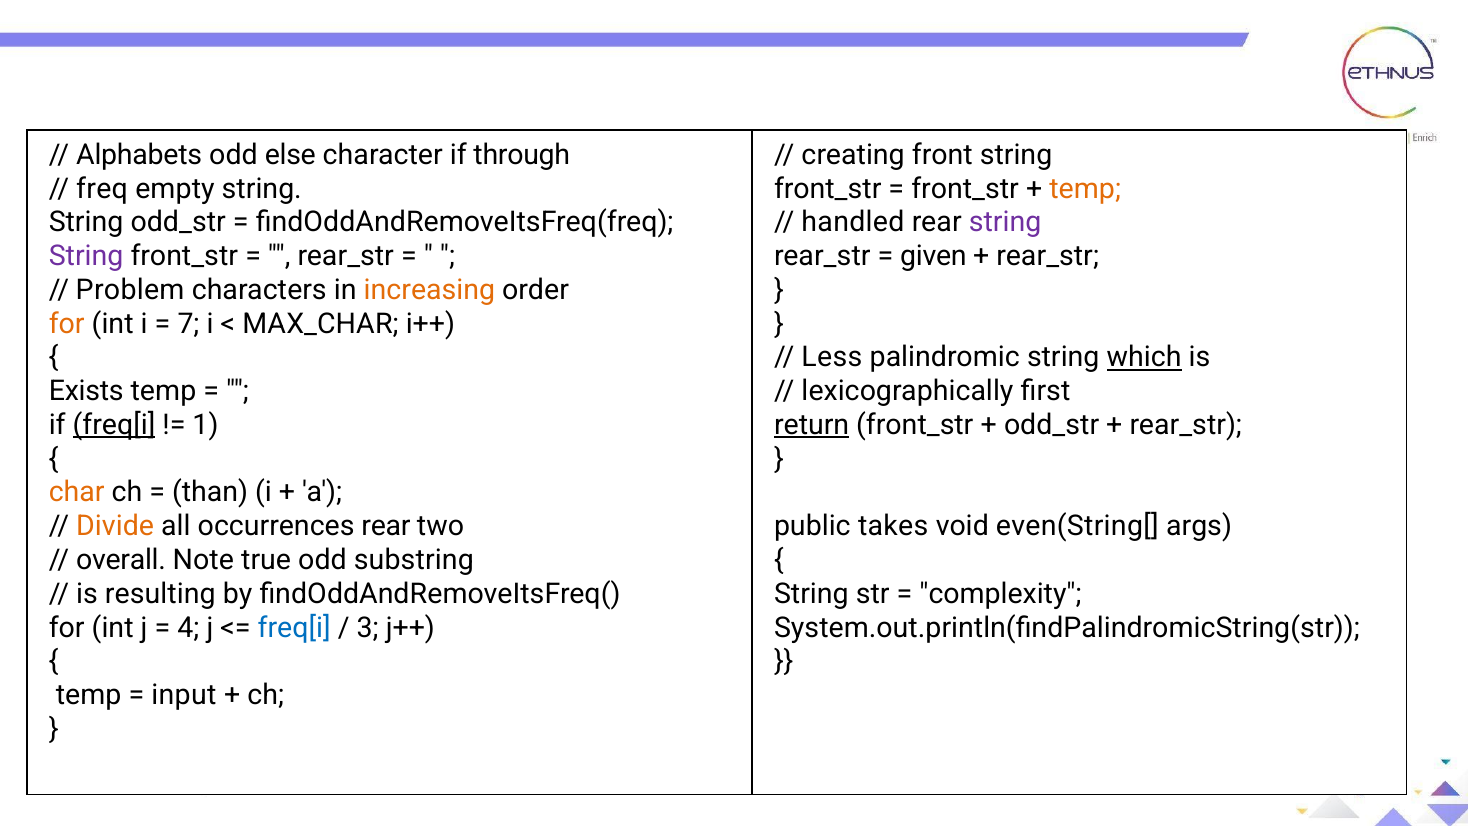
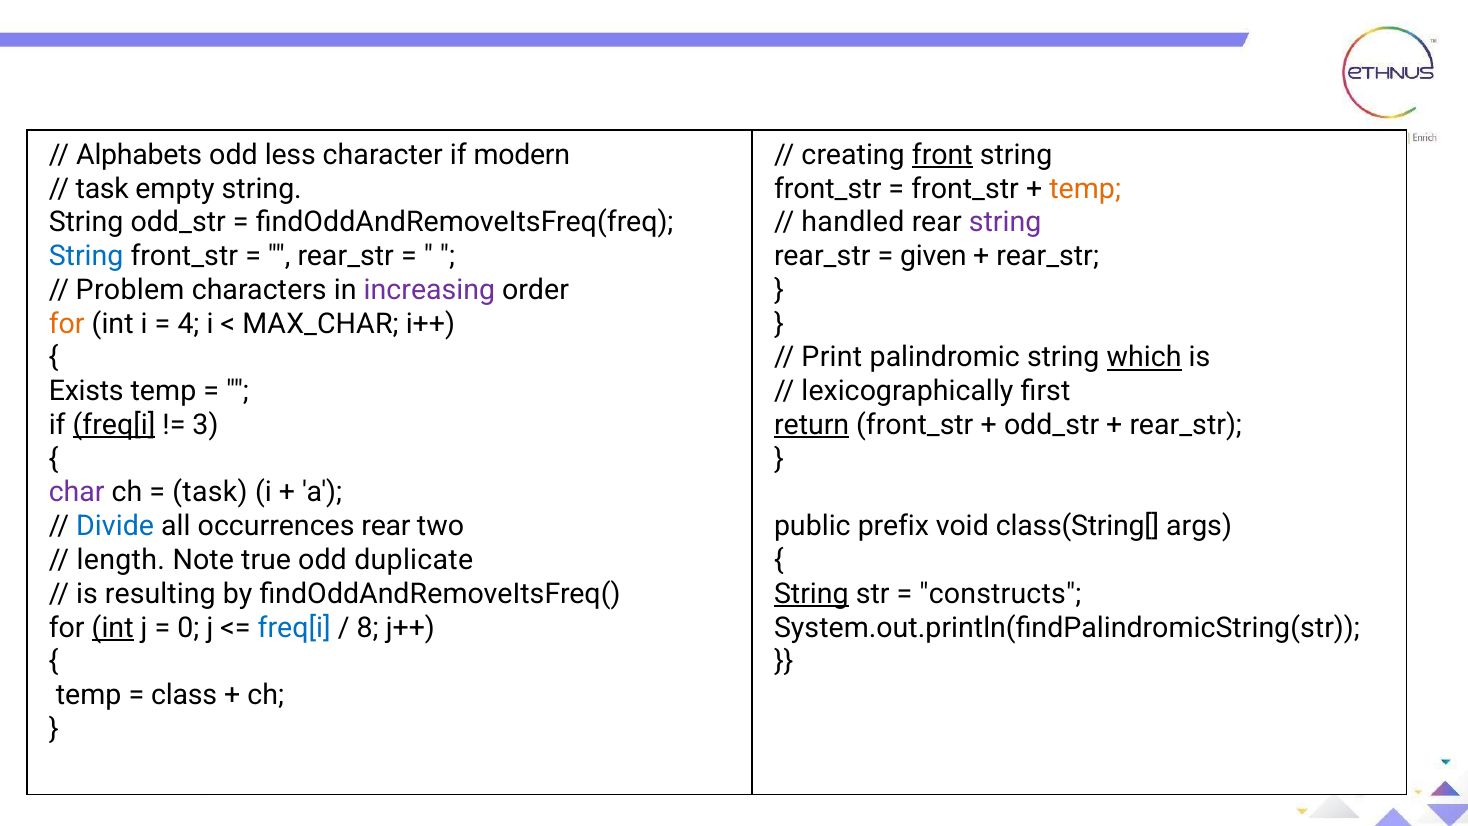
else: else -> less (290, 155)
through: through -> modern (522, 155)
front underline: none -> present (942, 155)
freq: freq -> task (102, 189)
String colour: purple -> blue (86, 256)
increasing colour: orange -> purple (429, 290)
7: 7 -> 4 (189, 324)
Less: Less -> Print (832, 357)
1: 1 -> 3 (205, 425)
char colour: orange -> purple (77, 492)
than: than -> task (210, 492)
Divide colour: orange -> blue (115, 526)
takes: takes -> prefix (893, 526)
even(String[: even(String[ -> class(String[ (1078, 526)
overall: overall -> length (121, 560)
substring: substring -> duplicate (414, 560)
String underline: none -> present (811, 594)
complexity: complexity -> constructs (1000, 594)
int underline: none -> present (113, 627)
4: 4 -> 0 (188, 627)
3: 3 -> 8 (368, 627)
input: input -> class (184, 695)
